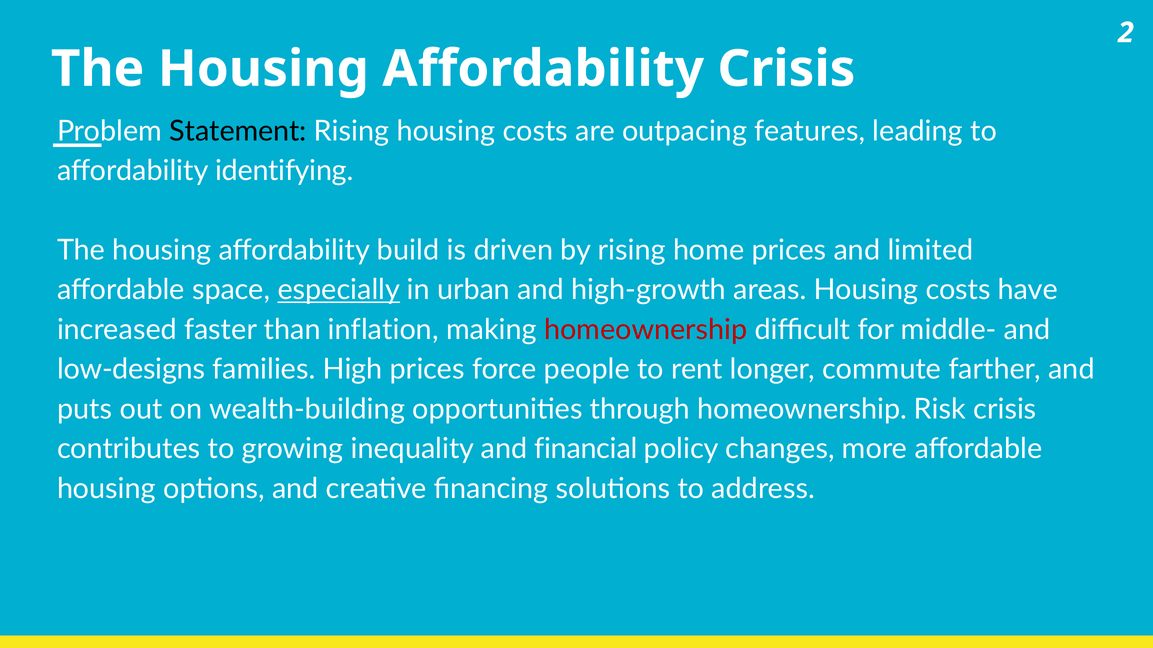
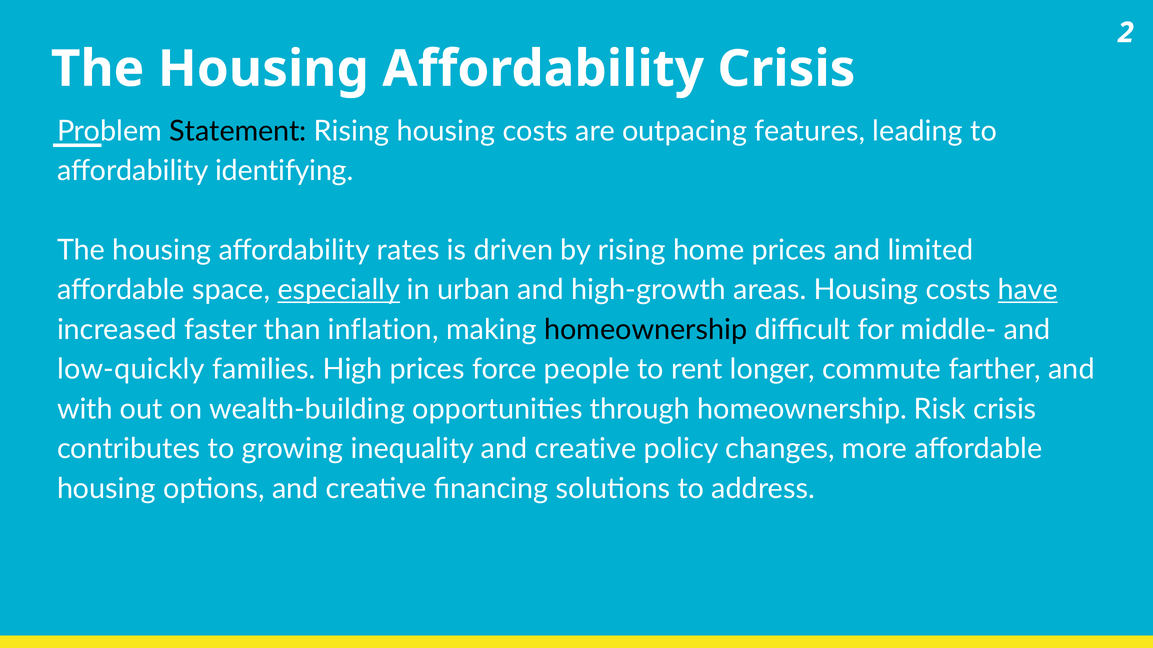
build: build -> rates (408, 250)
have underline: none -> present (1028, 290)
homeownership colour: red -> black (646, 330)
low-designs: low-designs -> low-quickly (131, 370)
puts: puts -> with (85, 409)
inequality and financial: financial -> creative (586, 449)
